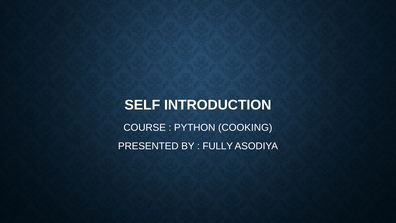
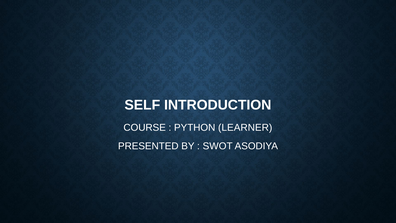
COOKING: COOKING -> LEARNER (245, 127)
FULLY: FULLY -> SWOT (218, 146)
